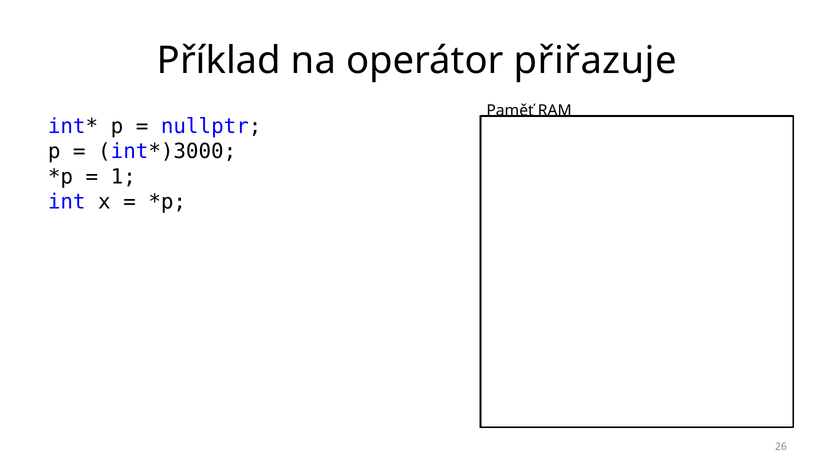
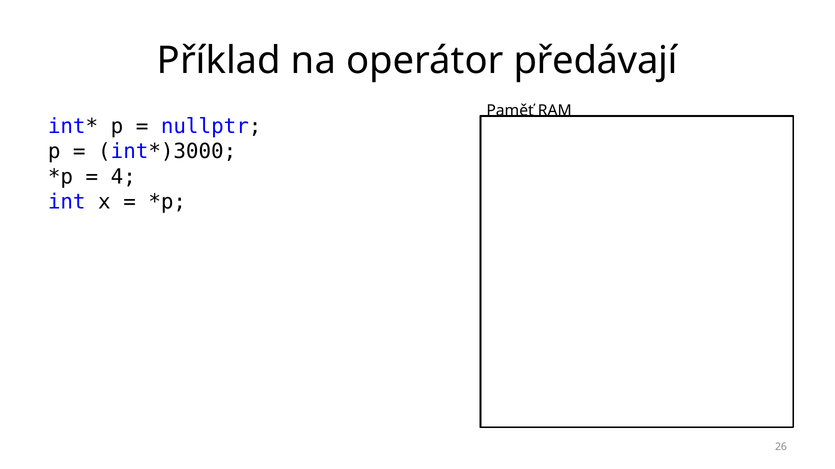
přiřazuje: přiřazuje -> předávají (596, 61)
1: 1 -> 4 (123, 177)
